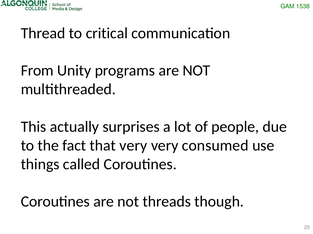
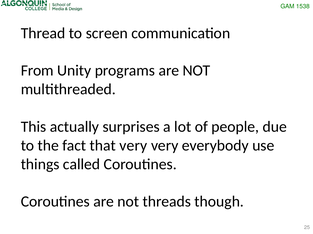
critical: critical -> screen (107, 33)
consumed: consumed -> everybody (215, 146)
